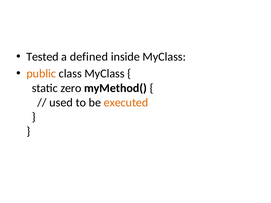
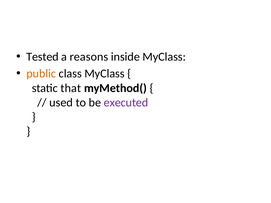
defined: defined -> reasons (89, 57)
zero: zero -> that (71, 88)
executed colour: orange -> purple (126, 103)
